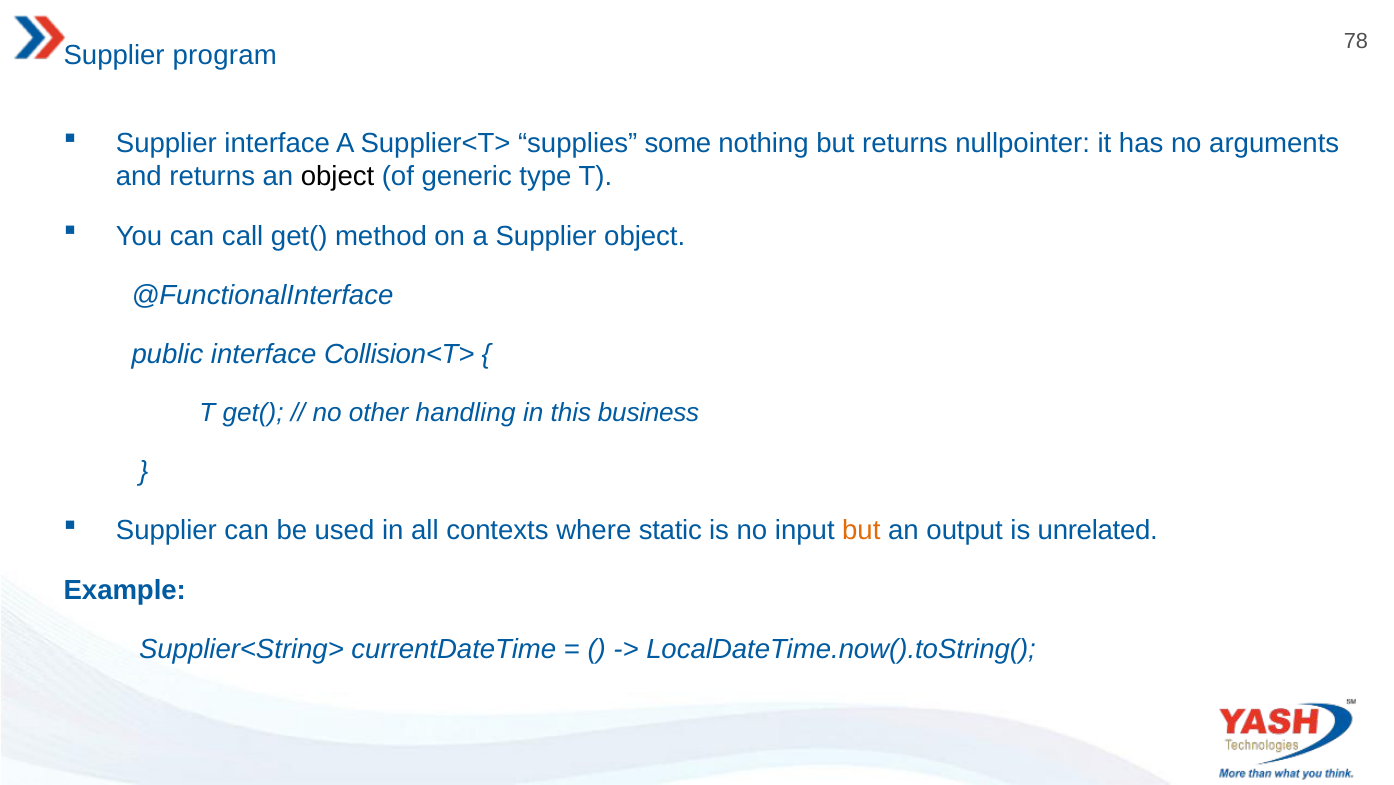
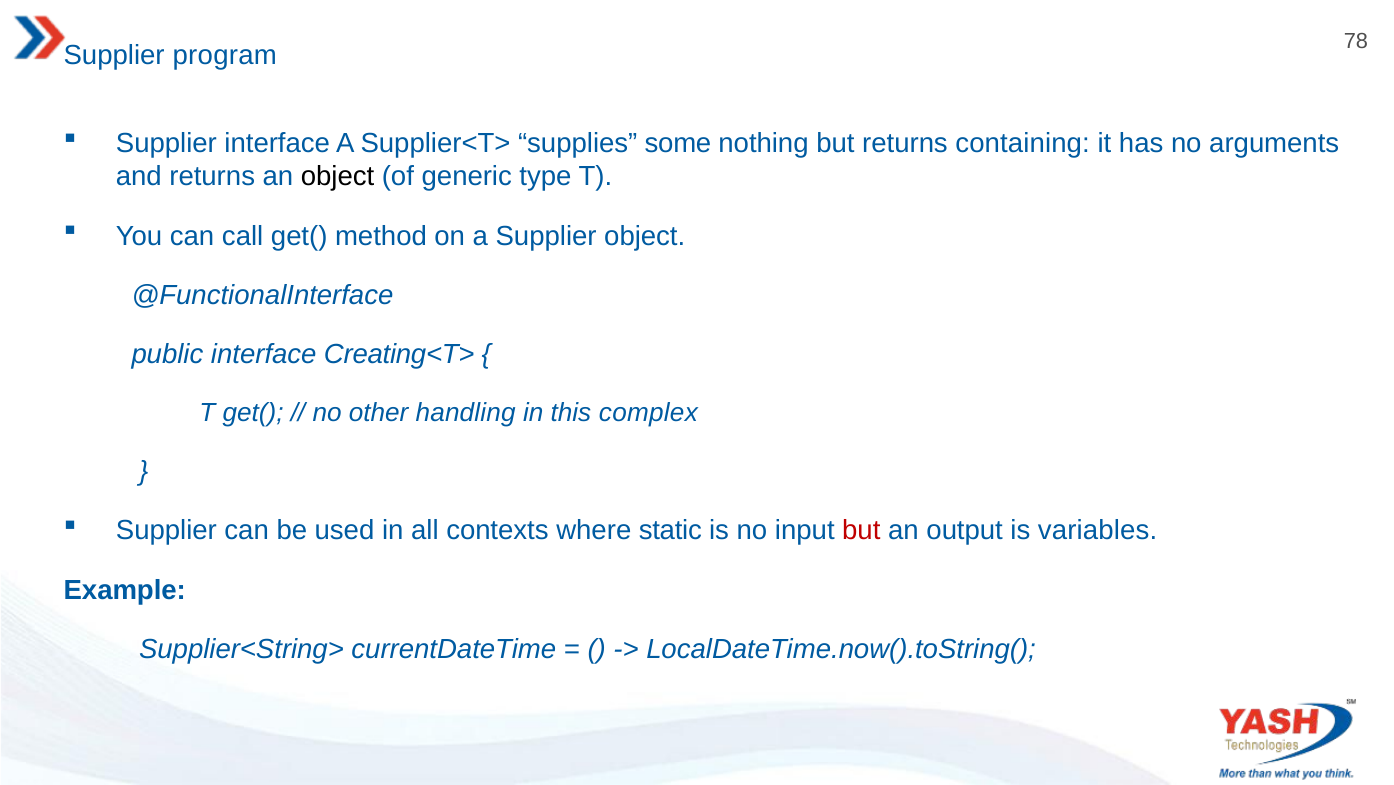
nullpointer: nullpointer -> containing (1023, 144)
Collision<T>: Collision<T> -> Creating<T> (399, 354)
business: business -> complex (648, 413)
but colour: orange -> red (861, 530)
unrelated: unrelated -> variables (1098, 530)
